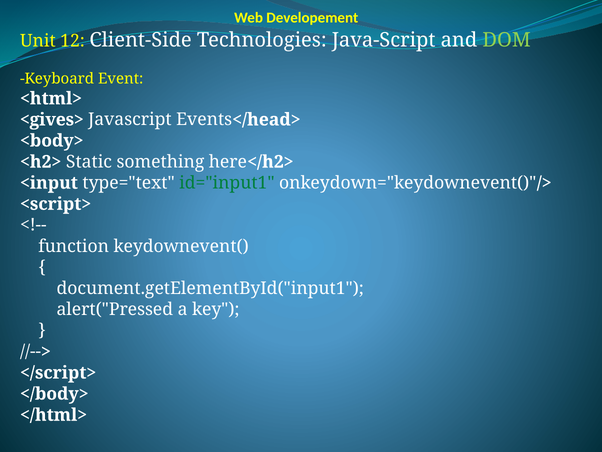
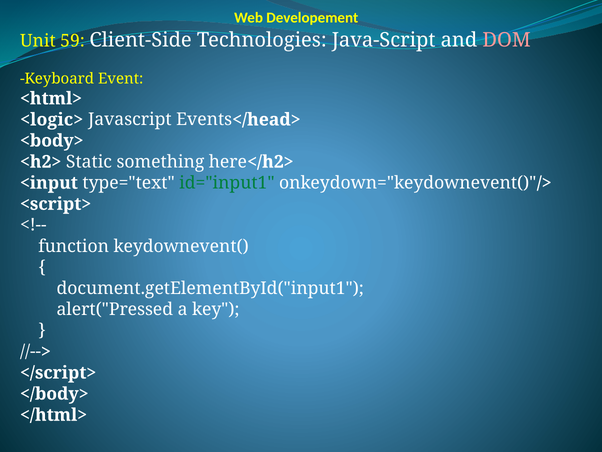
12: 12 -> 59 (73, 41)
DOM colour: light green -> pink (507, 40)
<gives>: <gives> -> <logic> (52, 120)
